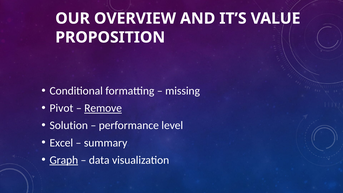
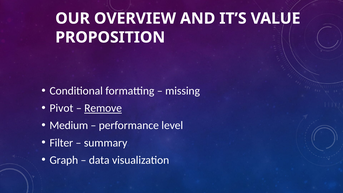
Solution: Solution -> Medium (69, 125)
Excel: Excel -> Filter (61, 143)
Graph underline: present -> none (64, 160)
